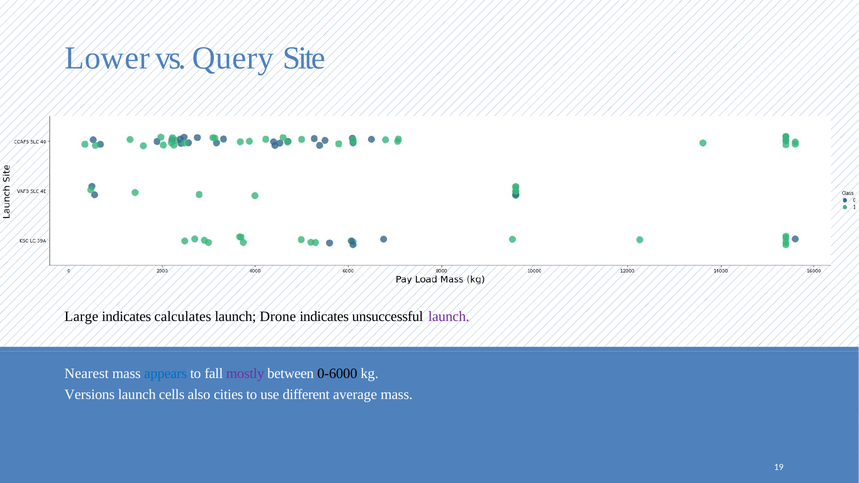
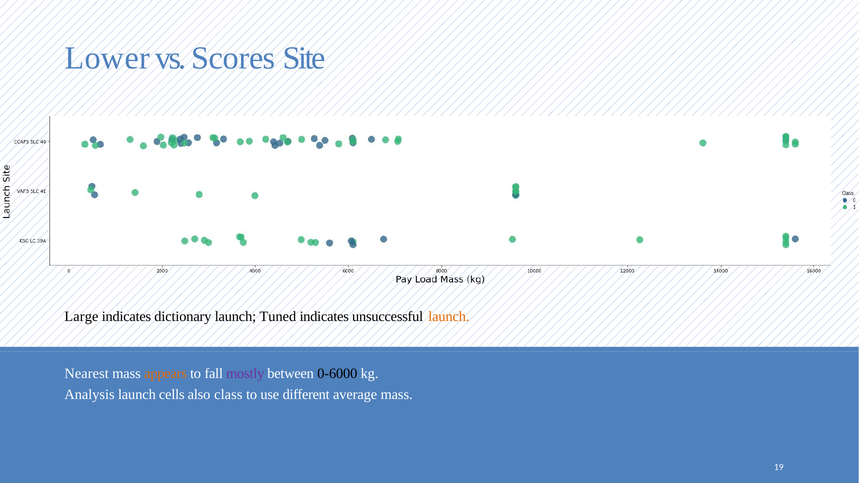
Query: Query -> Scores (233, 58)
calculates: calculates -> dictionary (183, 317)
Drone: Drone -> Tuned (278, 317)
launch colour: purple -> orange (449, 317)
appears colour: blue -> orange (166, 374)
Versions: Versions -> Analysis (90, 394)
cities: cities -> class (228, 394)
